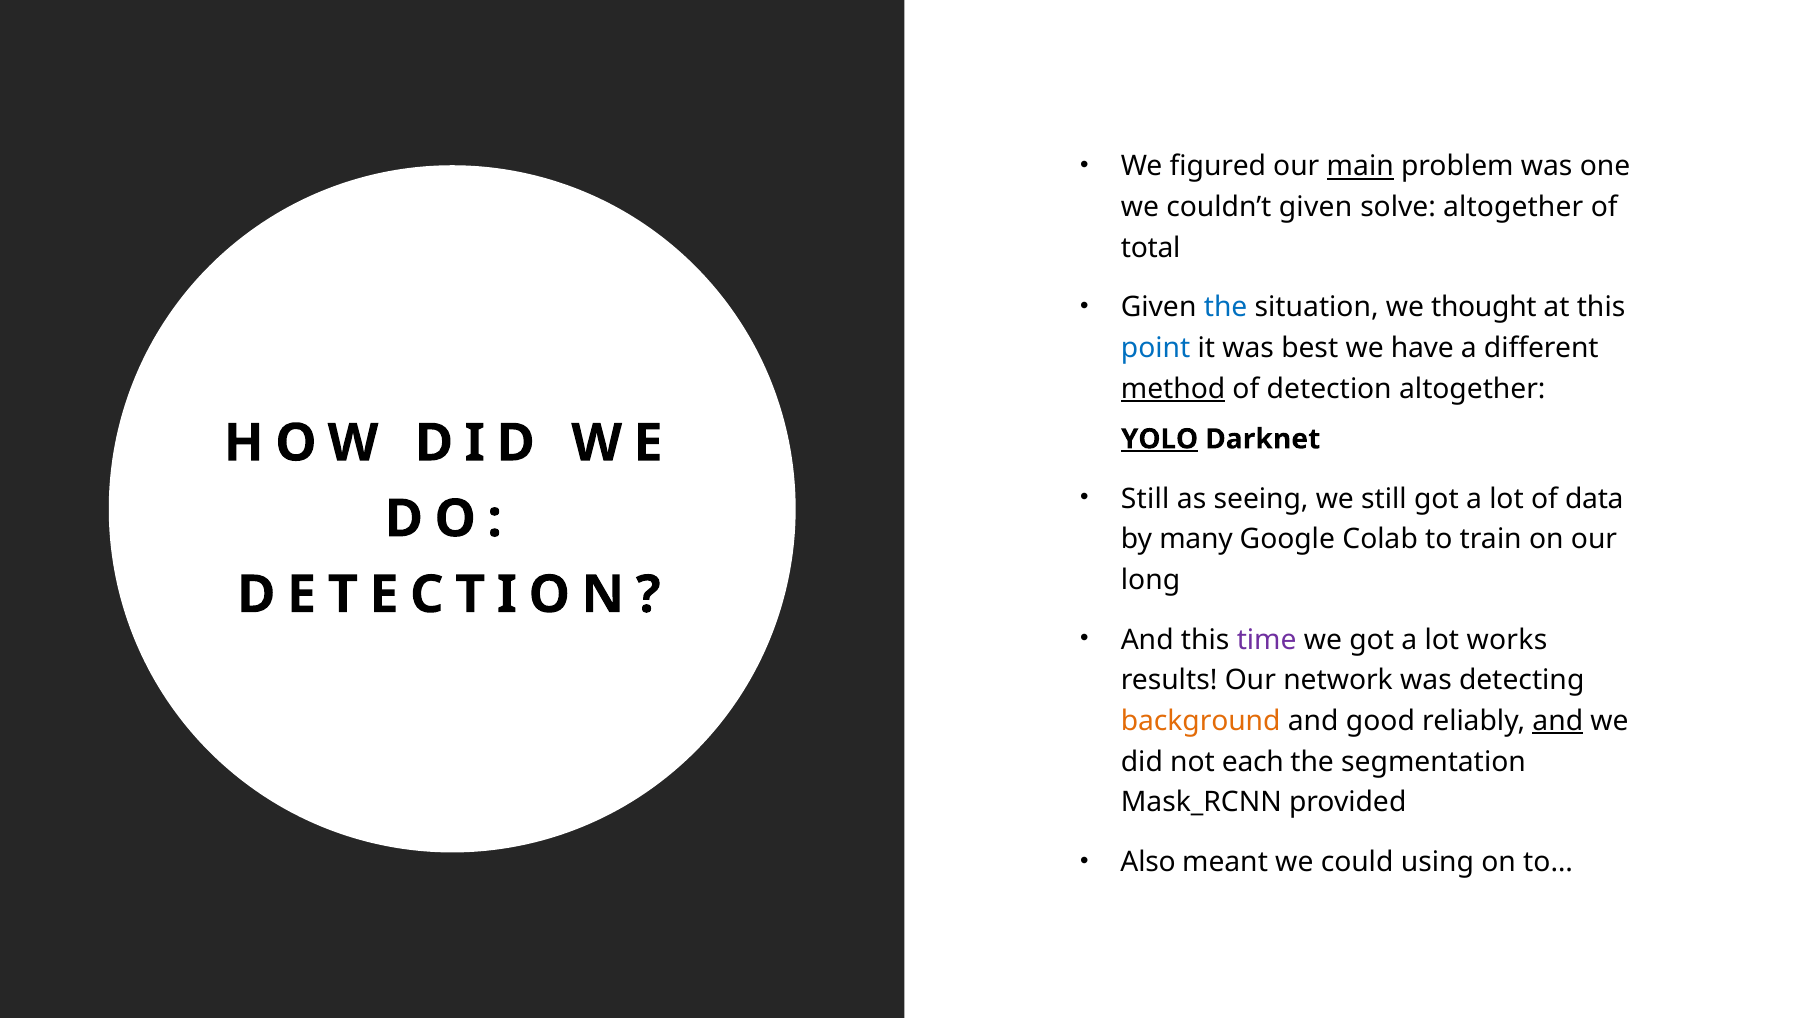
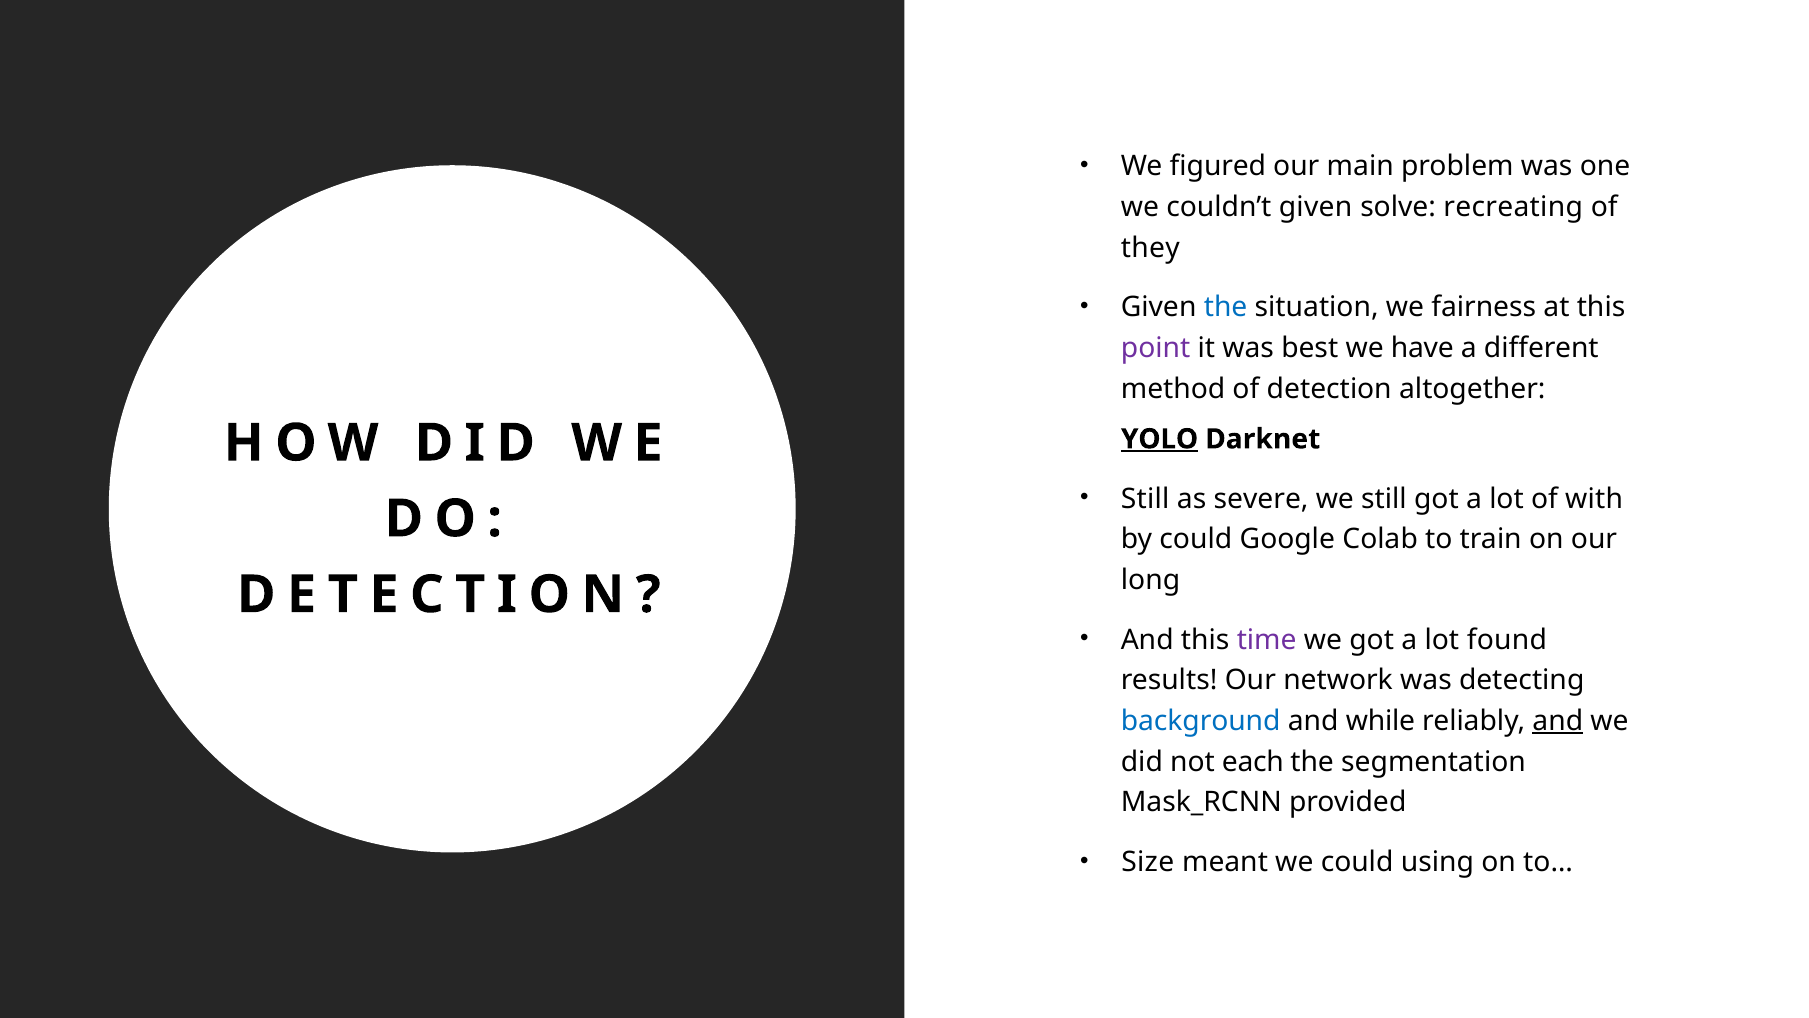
main underline: present -> none (1360, 166)
solve altogether: altogether -> recreating (1513, 207)
total: total -> they (1150, 248)
thought: thought -> fairness (1484, 307)
point colour: blue -> purple (1156, 348)
method underline: present -> none (1173, 389)
seeing: seeing -> severe (1261, 498)
data: data -> with (1594, 498)
by many: many -> could (1196, 539)
works: works -> found (1507, 639)
background colour: orange -> blue (1201, 721)
good: good -> while (1381, 721)
Also: Also -> Size (1148, 862)
